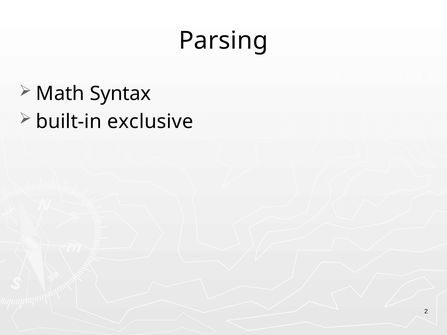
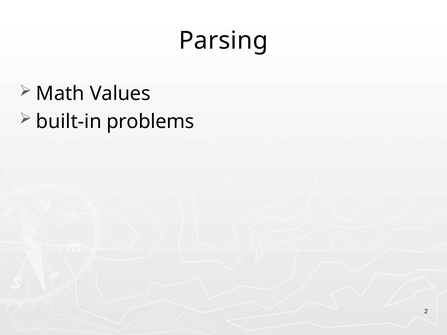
Syntax: Syntax -> Values (120, 94)
exclusive: exclusive -> problems (150, 122)
